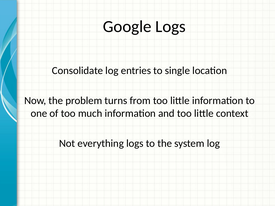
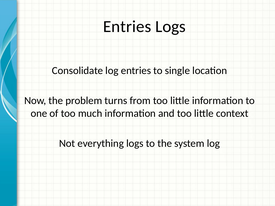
Google: Google -> Entries (127, 27)
